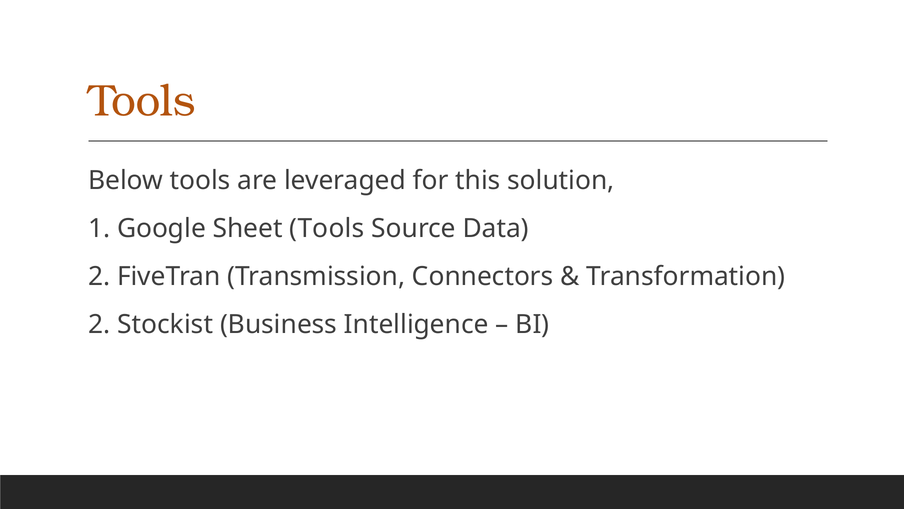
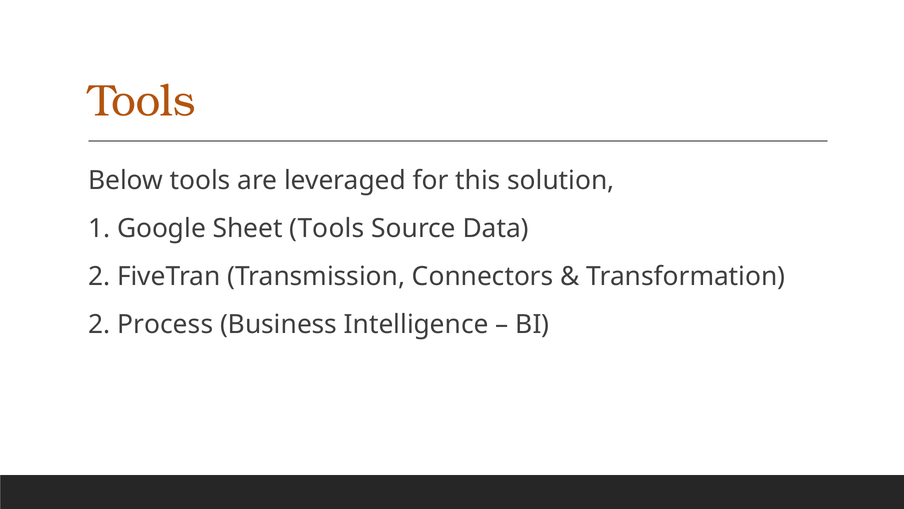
Stockist: Stockist -> Process (165, 324)
